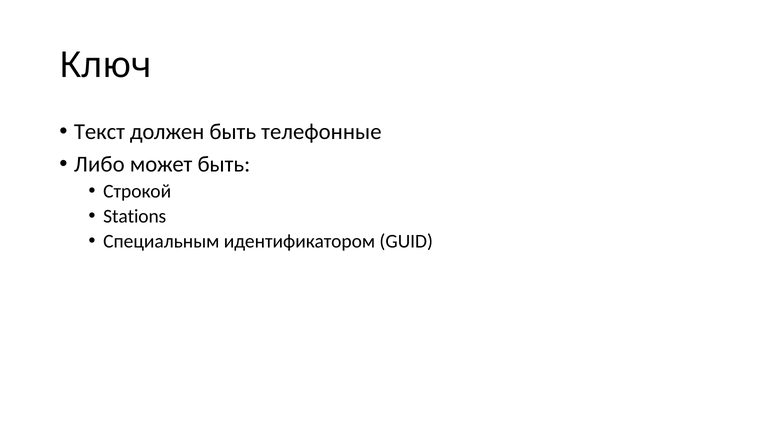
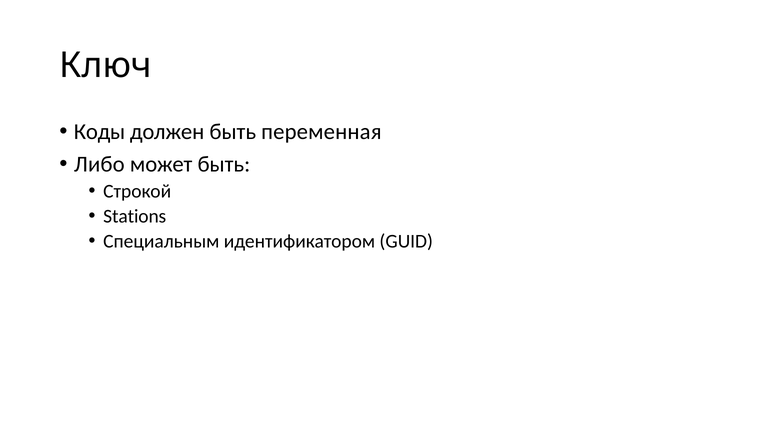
Текст: Текст -> Коды (100, 132)
телефонные: телефонные -> переменная (321, 132)
